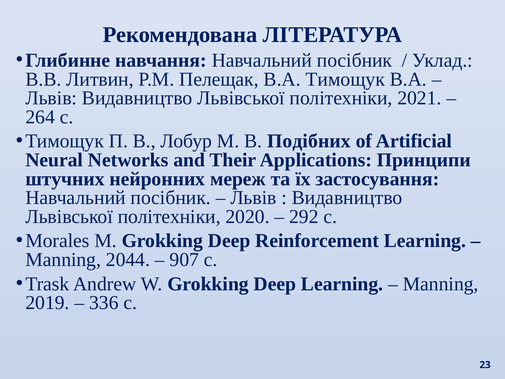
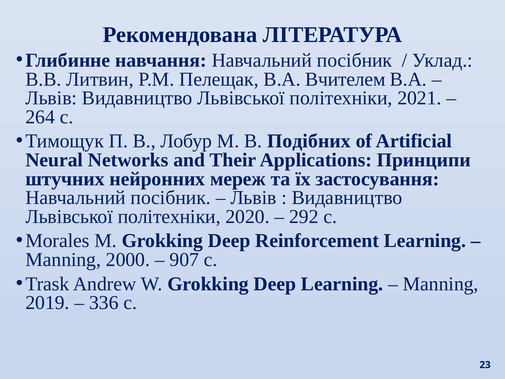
В.А Тимощук: Тимощук -> Вчителем (345, 79)
2044: 2044 -> 2000 (128, 260)
